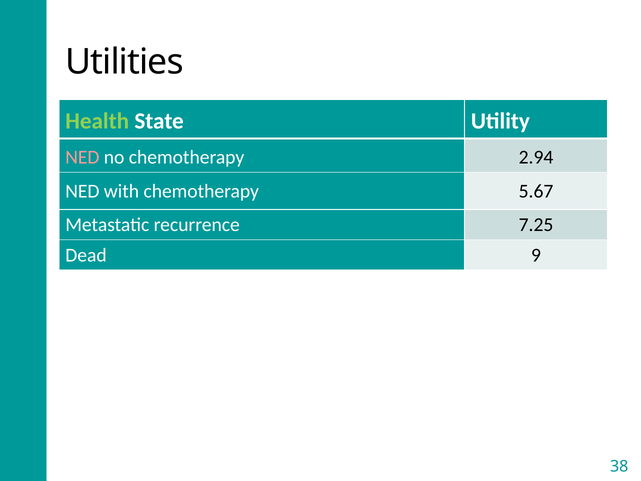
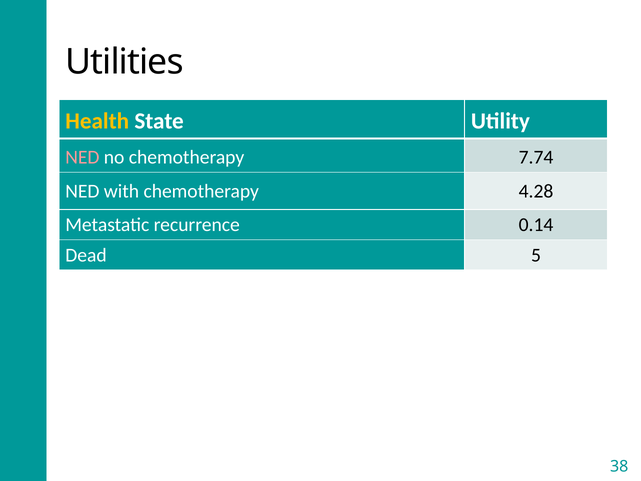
Health colour: light green -> yellow (97, 121)
2.94: 2.94 -> 7.74 (536, 157)
5.67: 5.67 -> 4.28 (536, 191)
7.25: 7.25 -> 0.14 (536, 225)
9: 9 -> 5 (536, 255)
